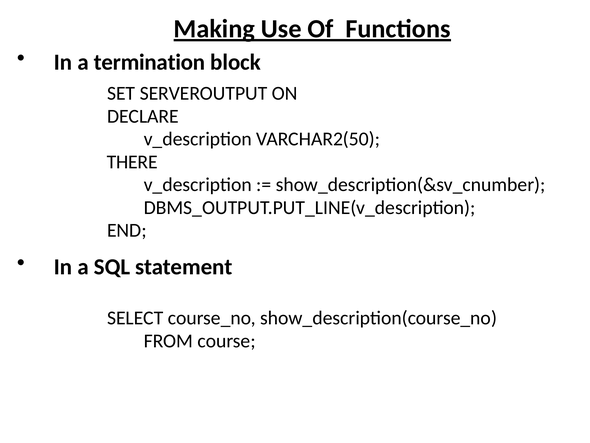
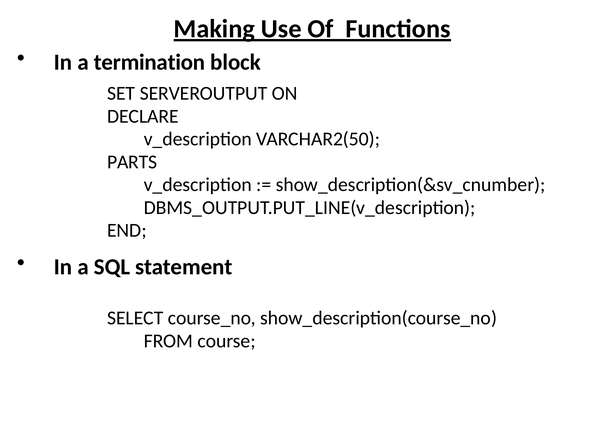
THERE: THERE -> PARTS (132, 162)
